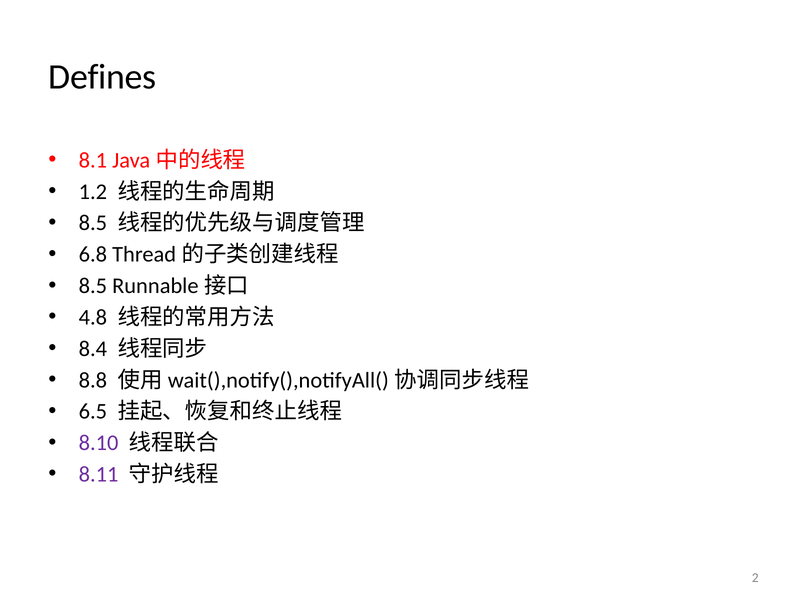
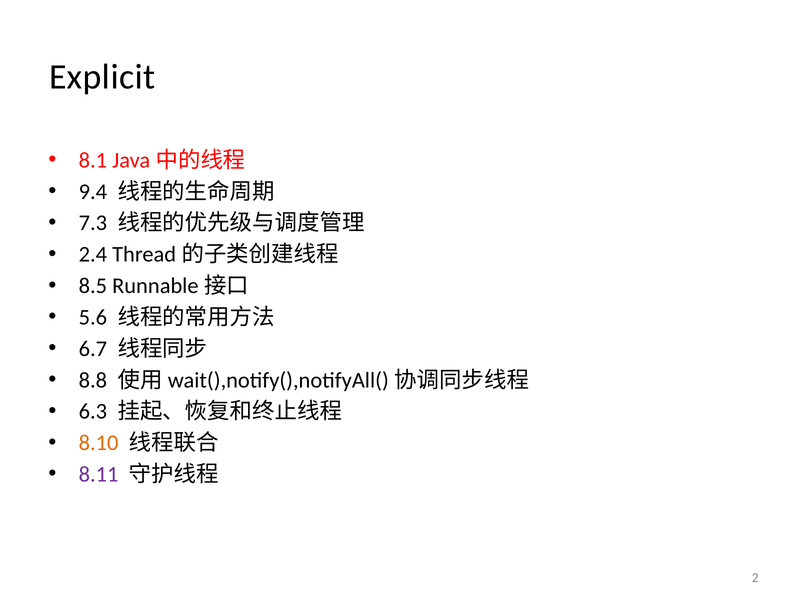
Defines: Defines -> Explicit (102, 77)
1.2: 1.2 -> 9.4 (93, 192)
8.5: 8.5 -> 7.3 (93, 223)
6.8: 6.8 -> 2.4 (93, 255)
4.8: 4.8 -> 5.6 (93, 317)
8.4: 8.4 -> 6.7 (93, 349)
6.5: 6.5 -> 6.3 (93, 412)
8.10 colour: purple -> orange (99, 443)
